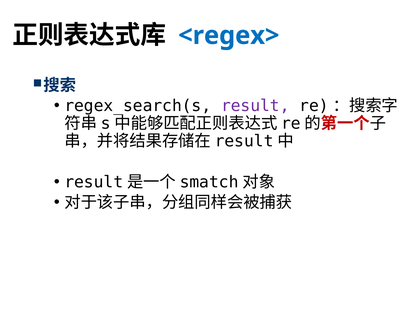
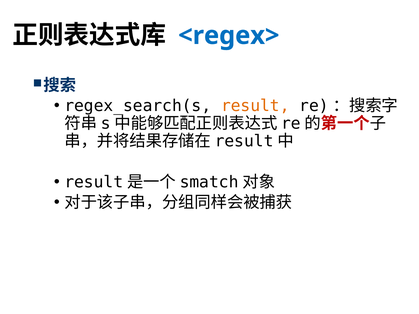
result colour: purple -> orange (255, 106)
